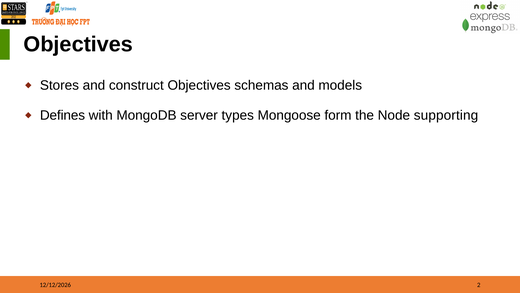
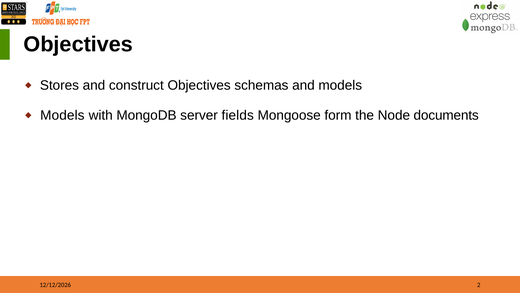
Defines: Defines -> Models (62, 115)
types: types -> fields (238, 115)
supporting: supporting -> documents (446, 115)
